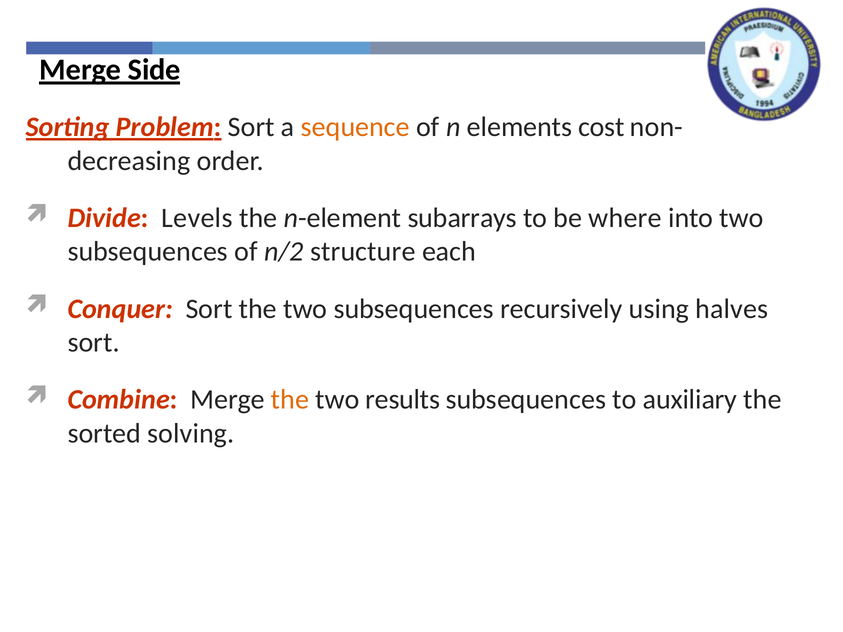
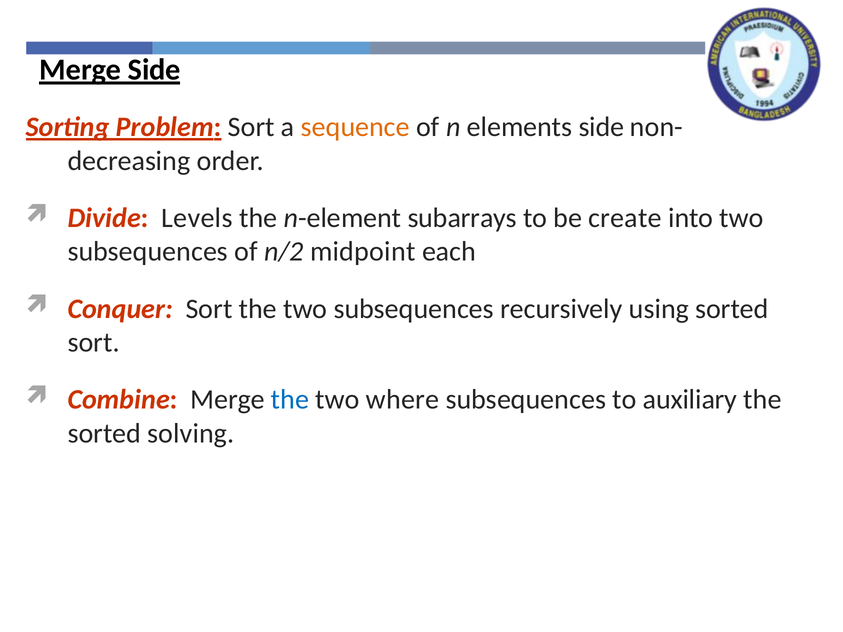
elements cost: cost -> side (601, 127)
where: where -> create (625, 218)
structure: structure -> midpoint (363, 252)
using halves: halves -> sorted (732, 309)
the colour: orange -> blue (290, 400)
results: results -> where (402, 400)
